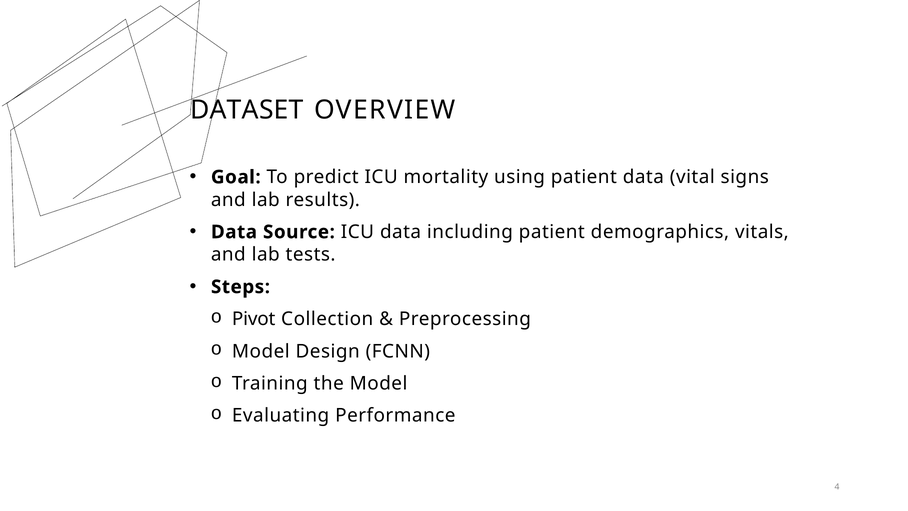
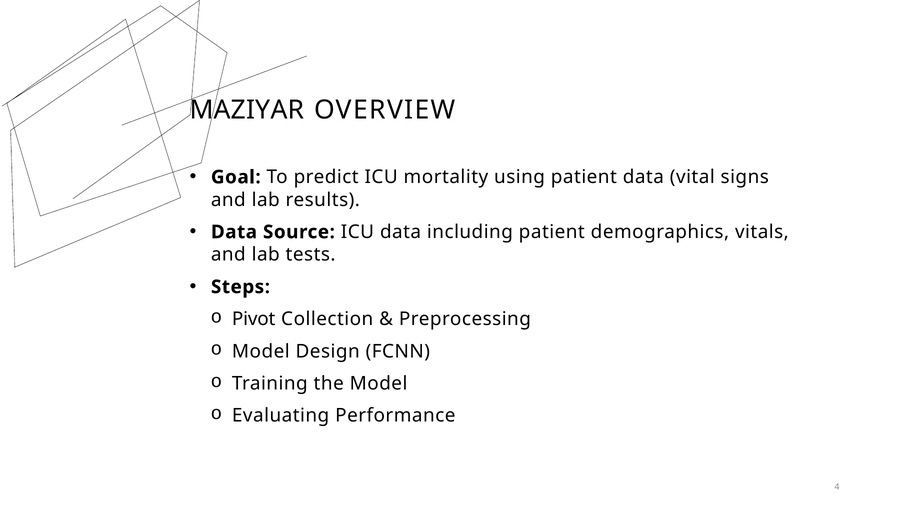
DATASET: DATASET -> MAZIYAR (247, 110)
